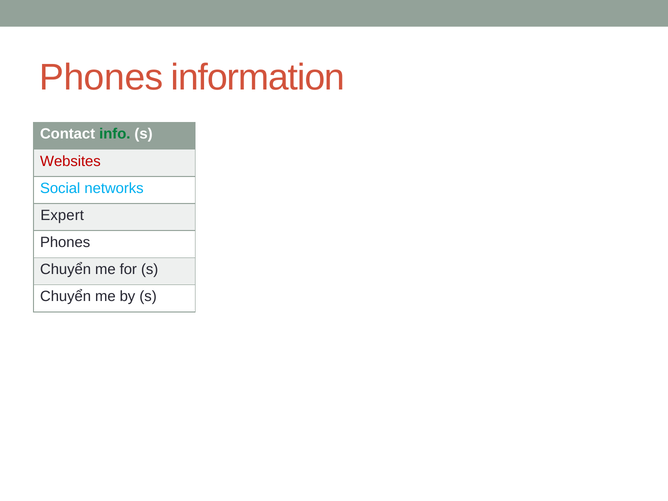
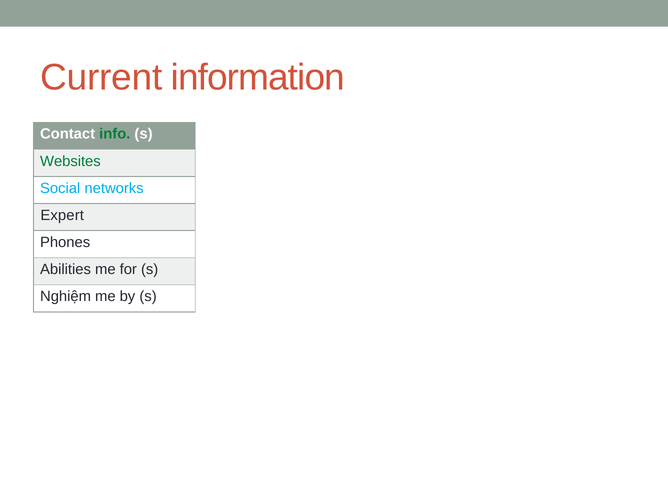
Phones: Phones -> Current (101, 78)
Websites colour: red -> green (70, 161)
Chuyển: Chuyển -> Abilities (66, 269)
Chuyển: Chuyển -> Nghiệm (66, 297)
